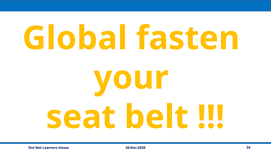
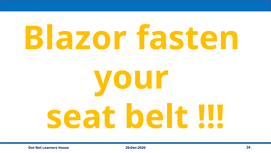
Global: Global -> Blazor (75, 38)
